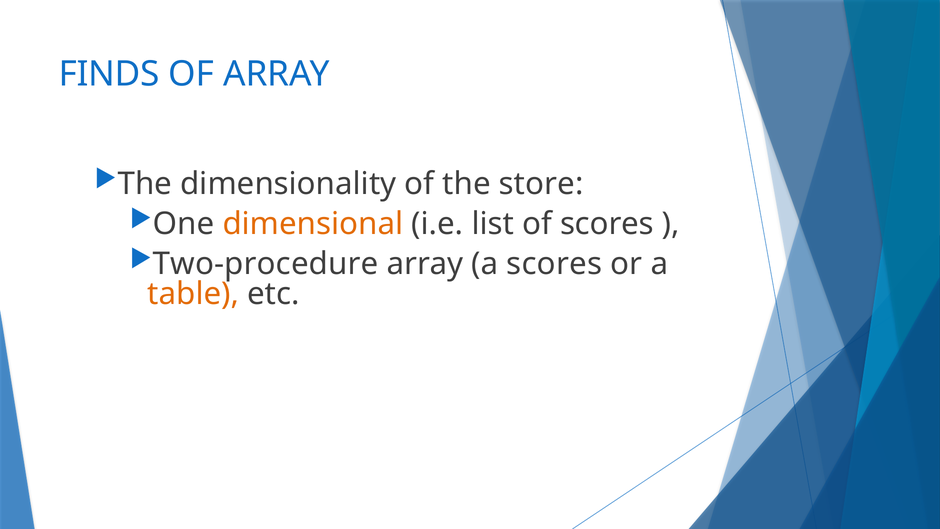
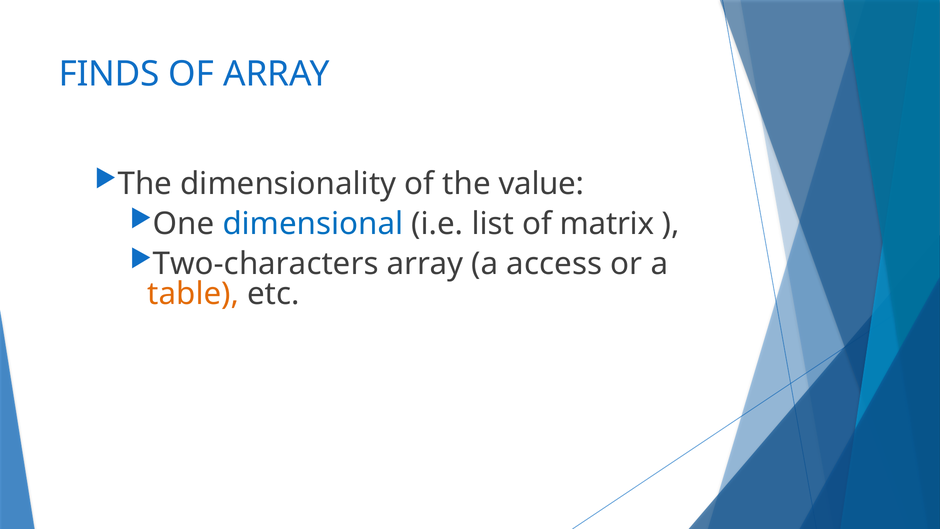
store: store -> value (541, 184)
dimensional colour: orange -> blue (313, 224)
of scores: scores -> matrix (607, 224)
Two-procedure: Two-procedure -> Two-characters (266, 264)
a scores: scores -> access (554, 264)
